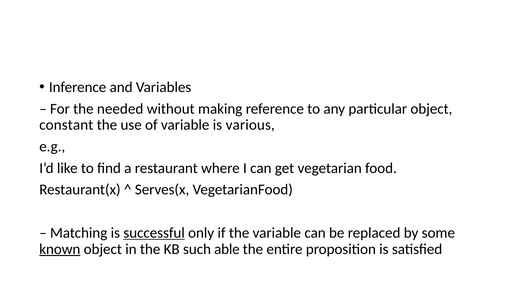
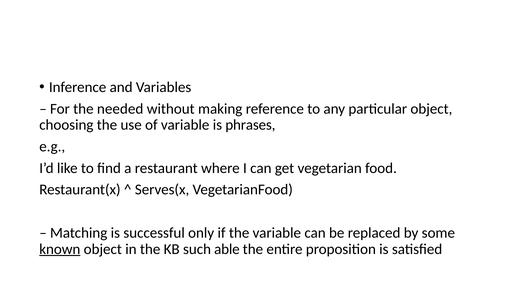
constant: constant -> choosing (66, 125)
various: various -> phrases (250, 125)
successful underline: present -> none (154, 233)
